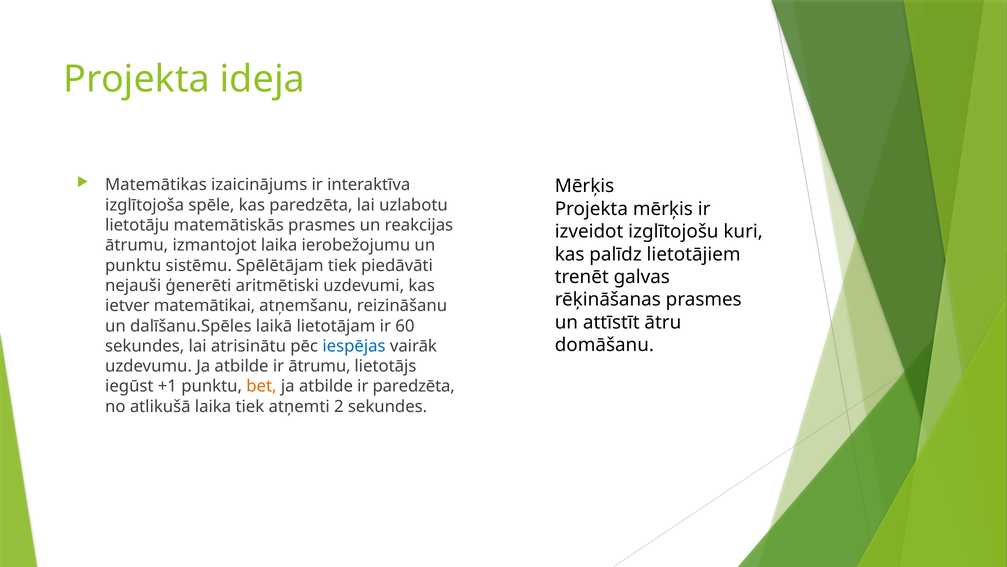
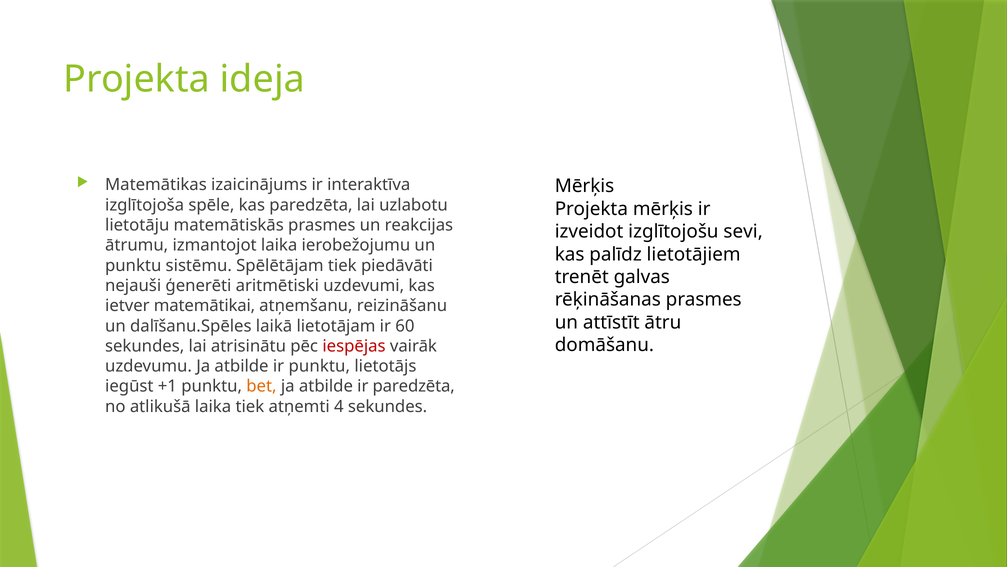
kuri: kuri -> sevi (743, 231)
iespējas colour: blue -> red (354, 346)
ir ātrumu: ātrumu -> punktu (319, 366)
2: 2 -> 4 (339, 406)
